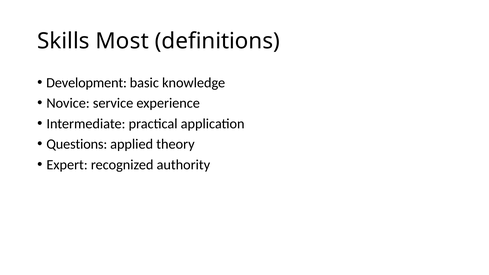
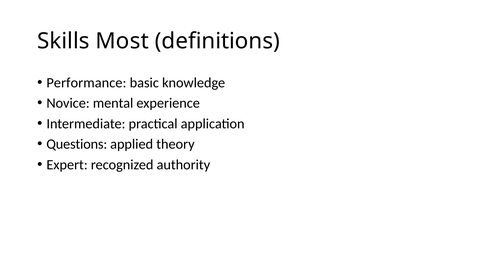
Development: Development -> Performance (86, 83)
service: service -> mental (113, 103)
